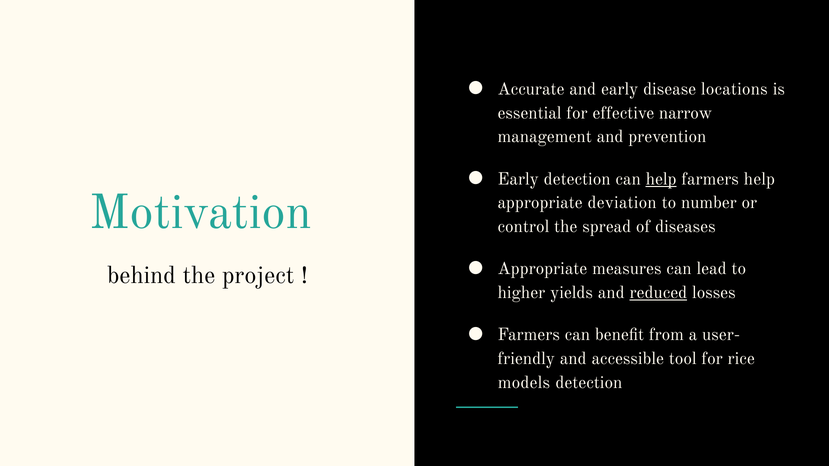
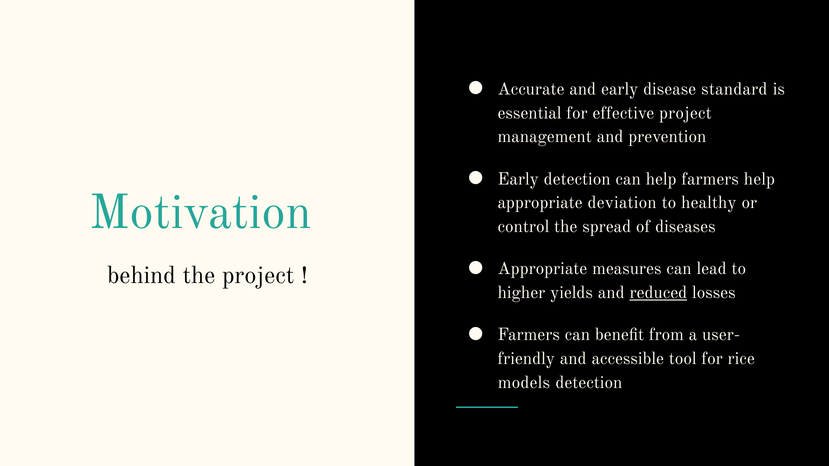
locations: locations -> standard (734, 89)
effective narrow: narrow -> project (685, 113)
help underline: present -> none (661, 179)
number: number -> healthy (709, 203)
